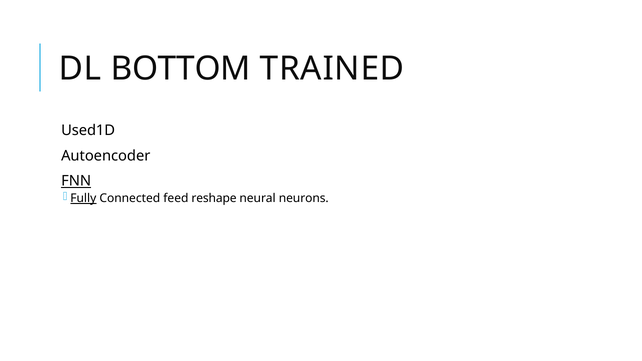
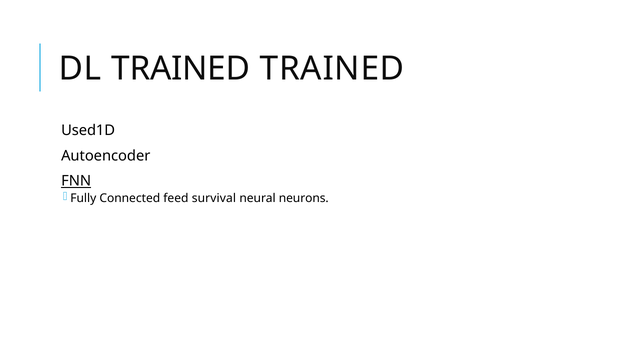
DL BOTTOM: BOTTOM -> TRAINED (181, 69)
Fully underline: present -> none (83, 198)
reshape: reshape -> survival (214, 198)
